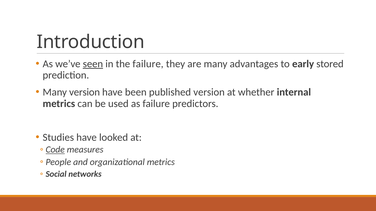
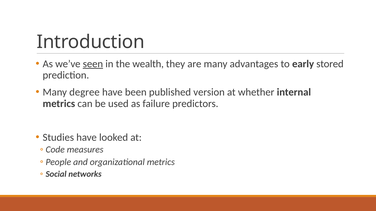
the failure: failure -> wealth (148, 64)
Many version: version -> degree (84, 92)
Code underline: present -> none (55, 150)
